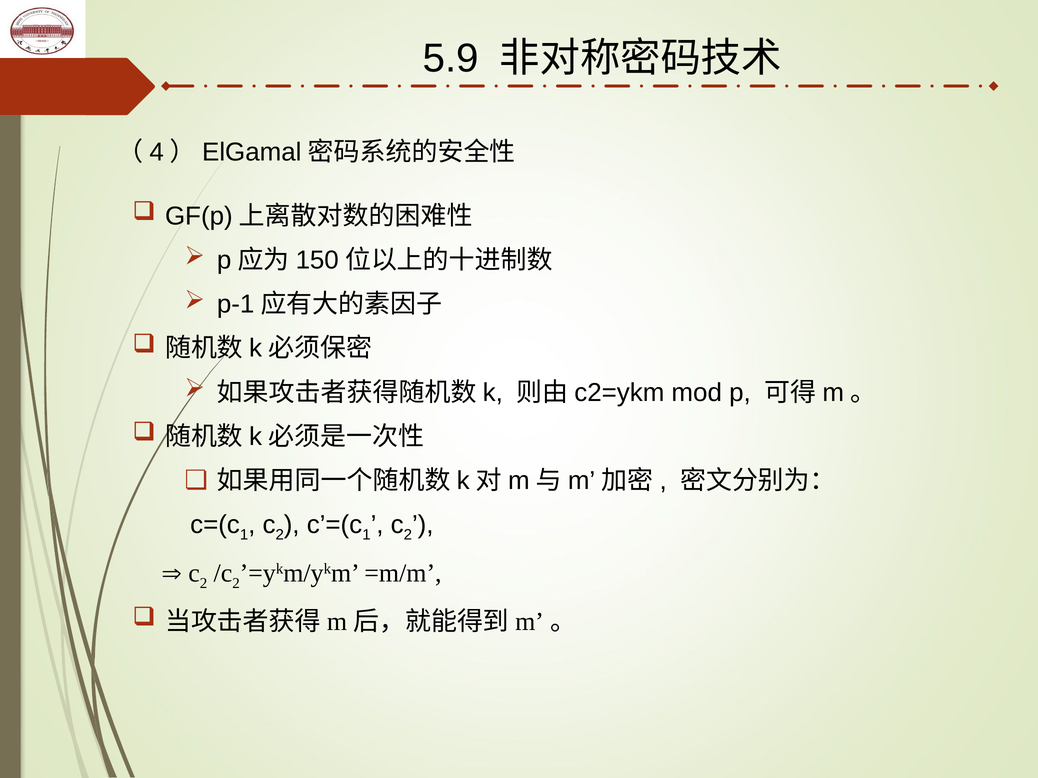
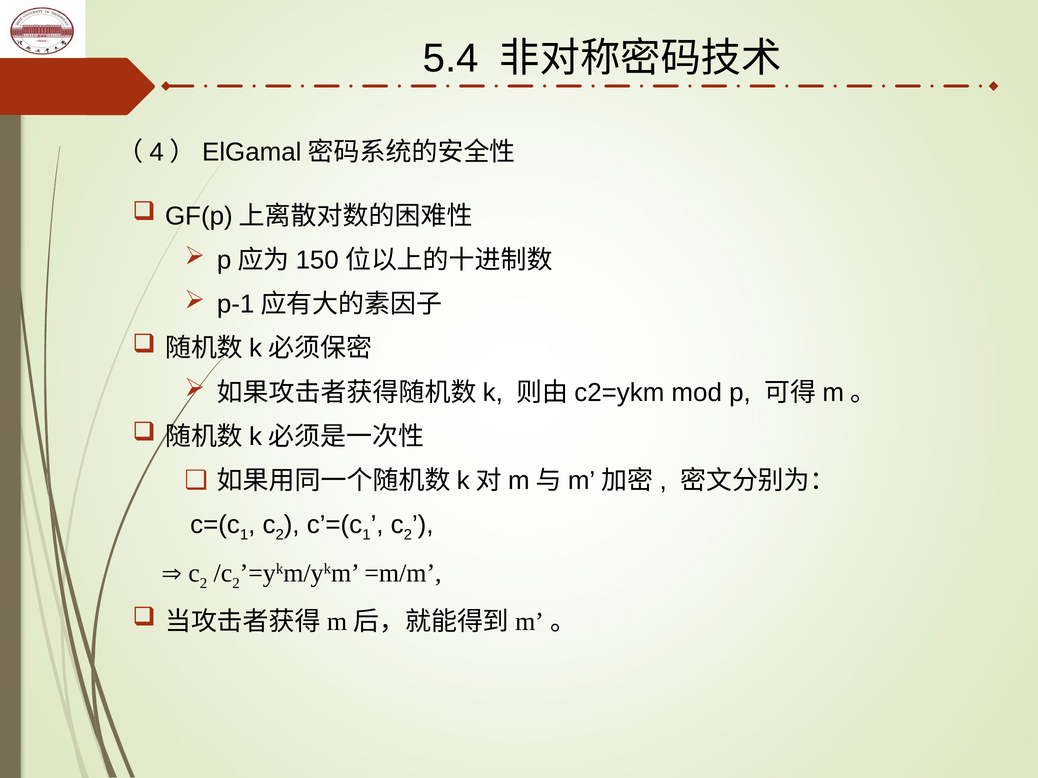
5.9: 5.9 -> 5.4 (451, 58)
